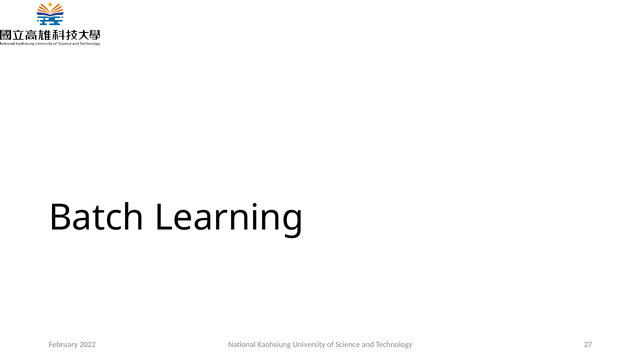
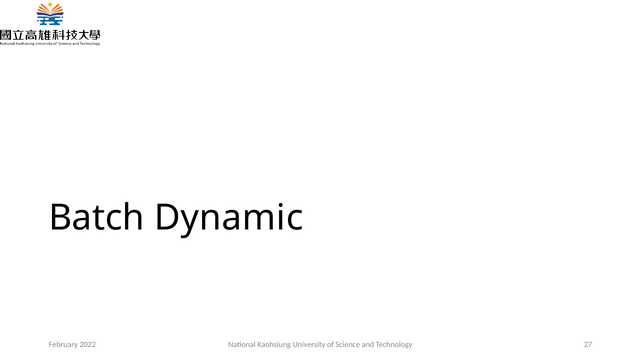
Learning: Learning -> Dynamic (229, 218)
